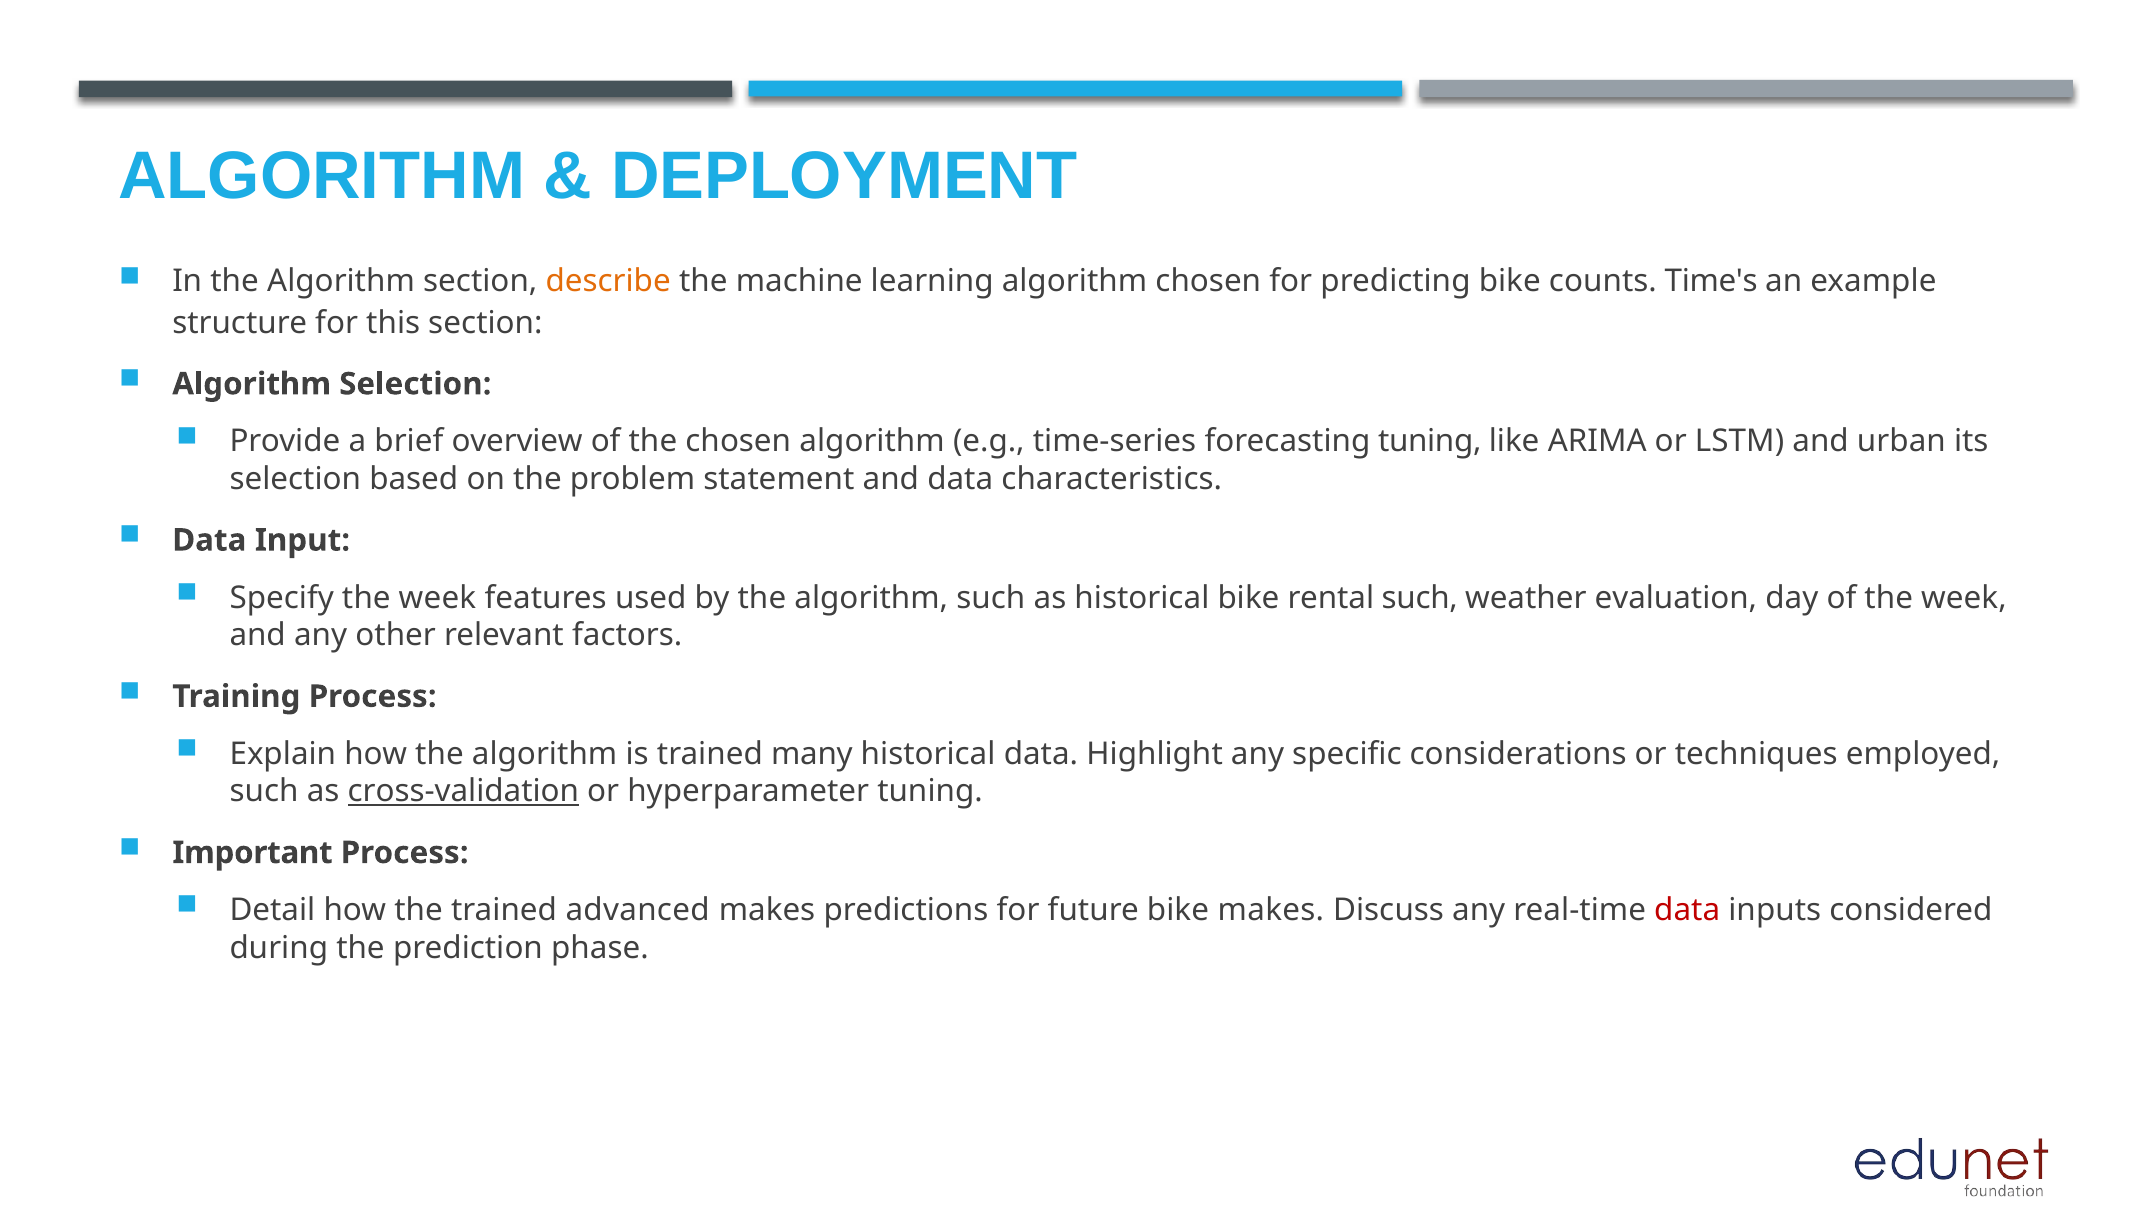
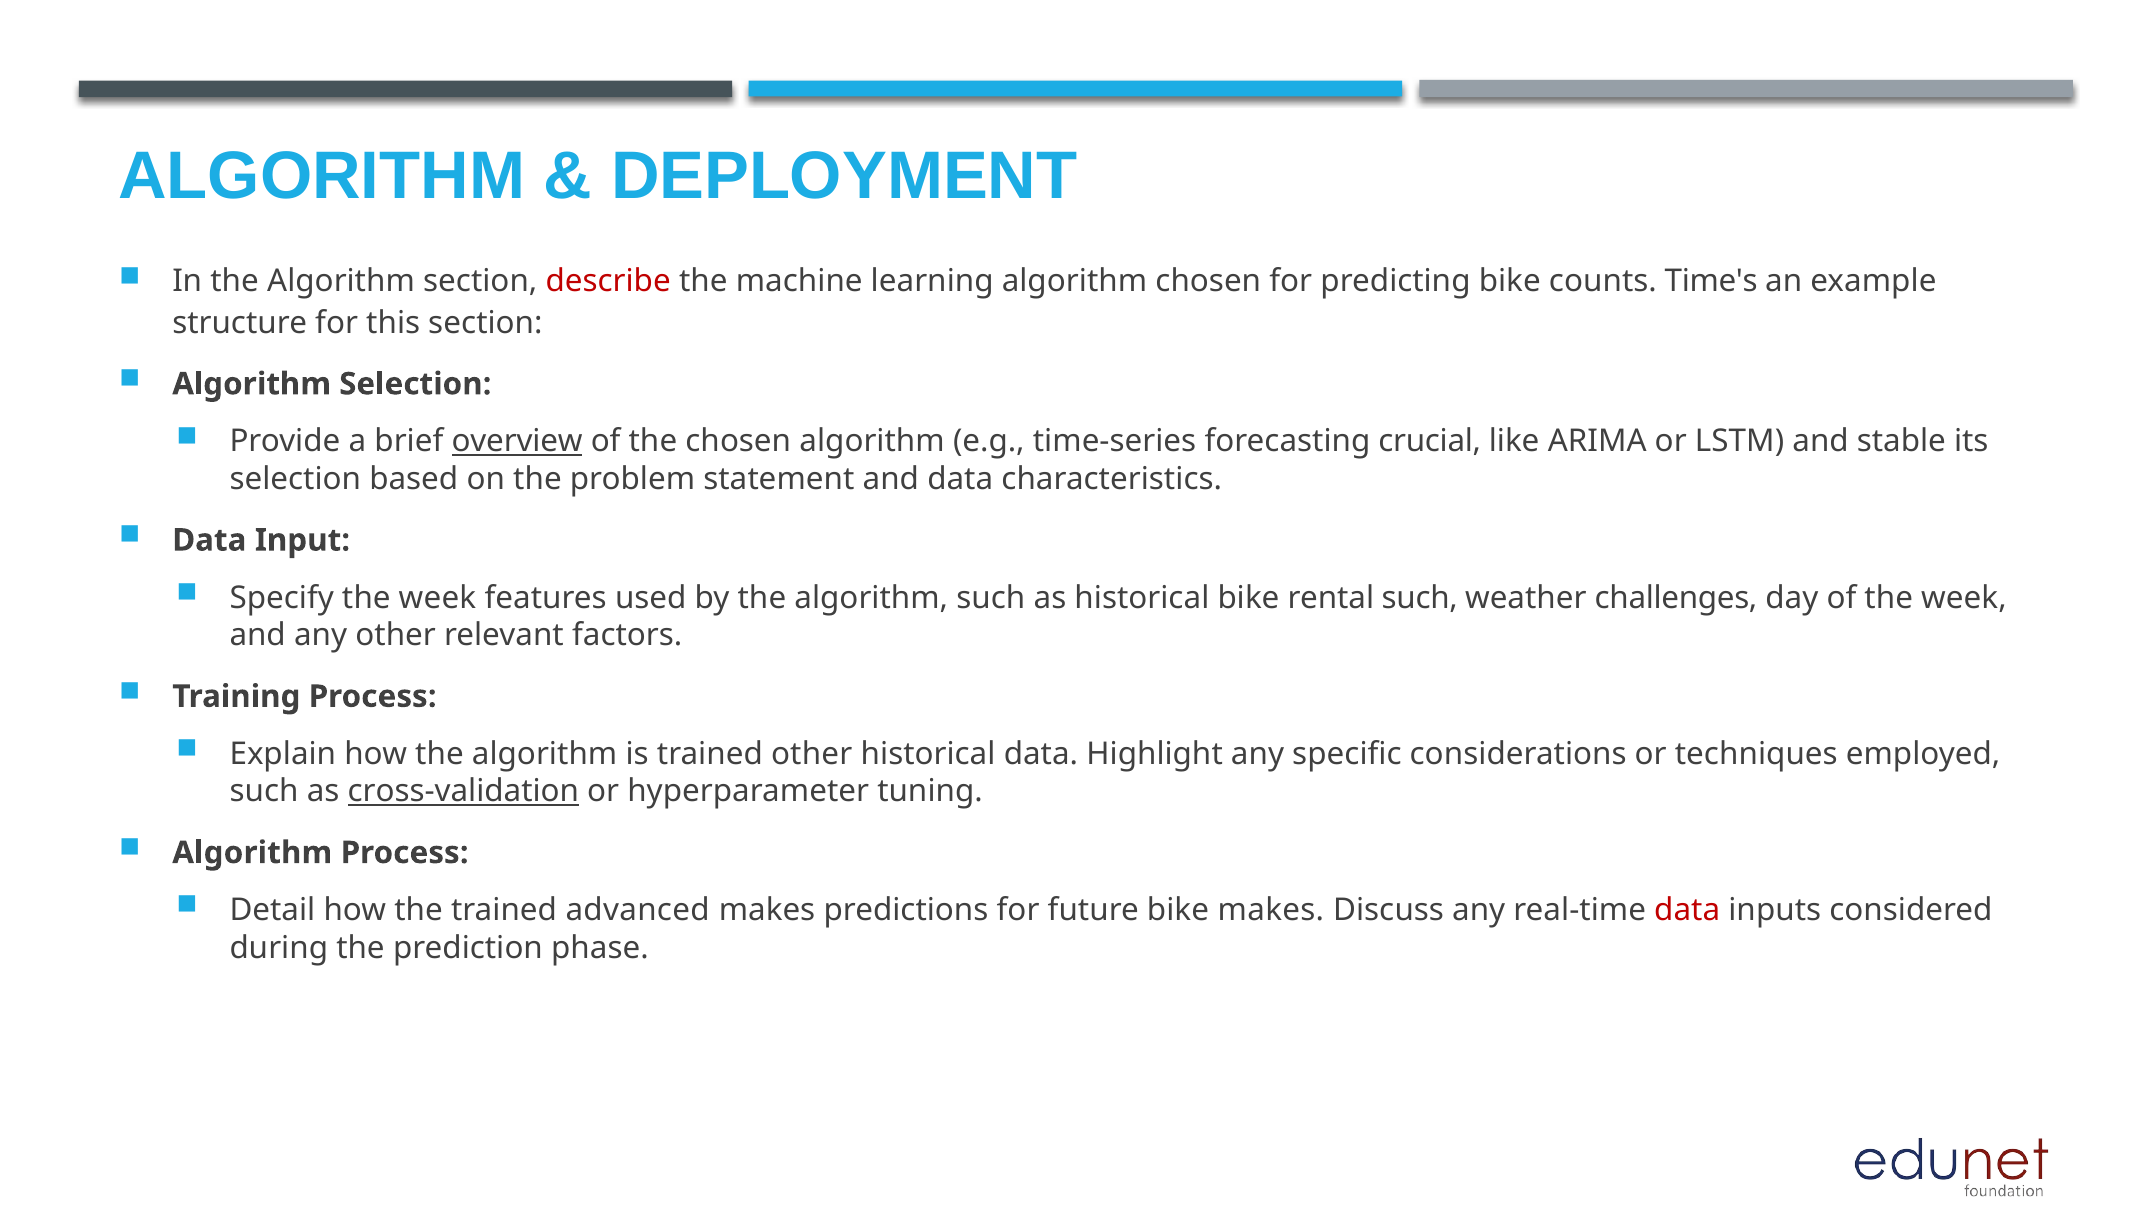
describe colour: orange -> red (608, 282)
overview underline: none -> present (517, 442)
forecasting tuning: tuning -> crucial (1430, 442)
urban: urban -> stable (1901, 442)
evaluation: evaluation -> challenges (1676, 598)
trained many: many -> other (812, 754)
Important: Important -> Algorithm (252, 853)
